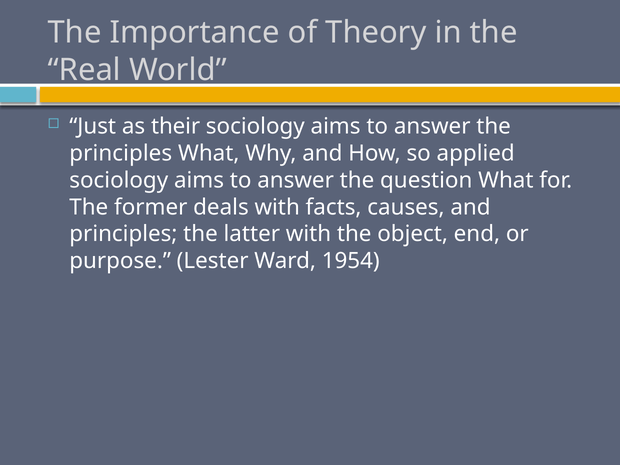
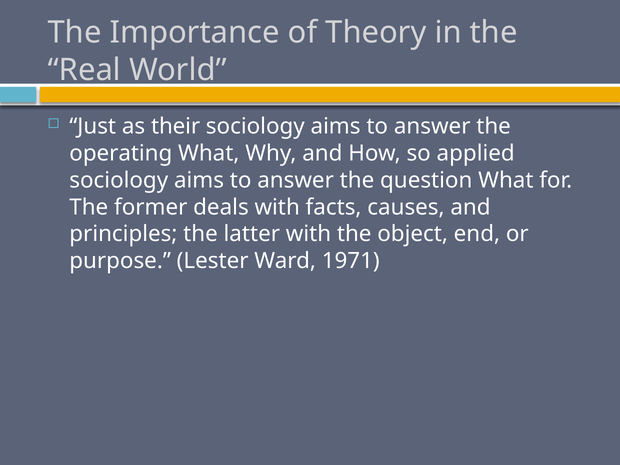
principles: principles -> operating (121, 153)
1954: 1954 -> 1971 (351, 261)
